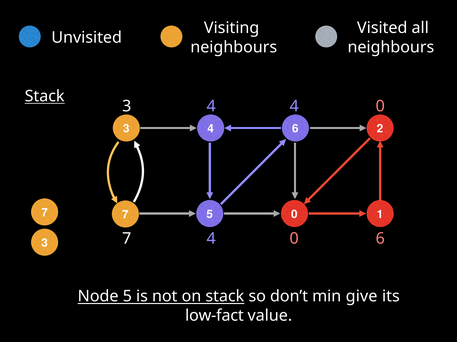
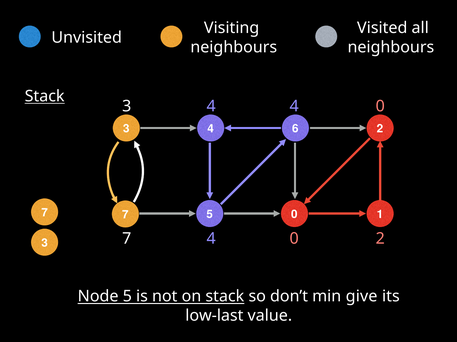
6: 6 -> 2 (380, 239)
low-fact: low-fact -> low-last (214, 316)
